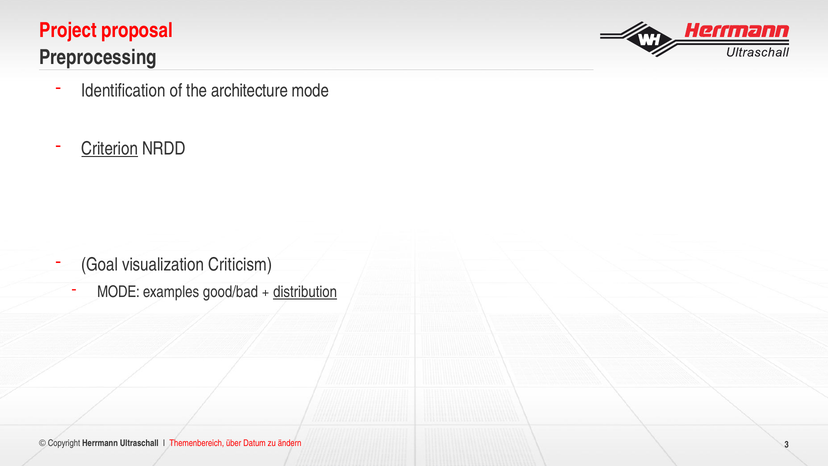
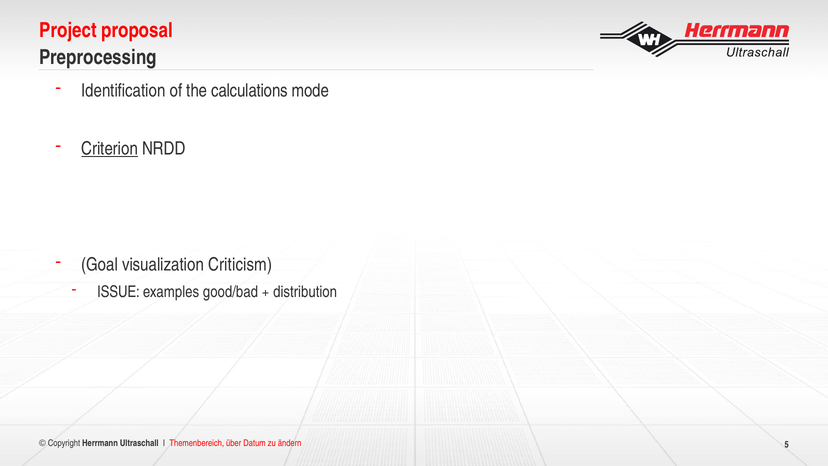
architecture: architecture -> calculations (250, 91)
MODE: MODE -> ISSUE (118, 292)
distribution underline: present -> none (305, 292)
3: 3 -> 5 (787, 445)
